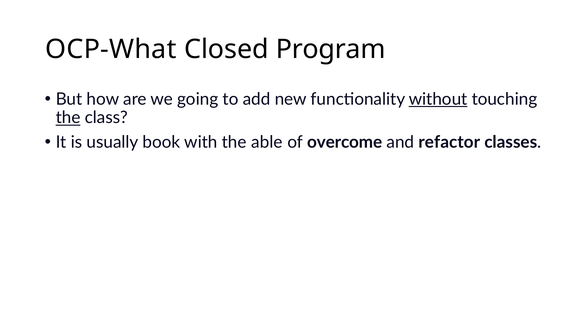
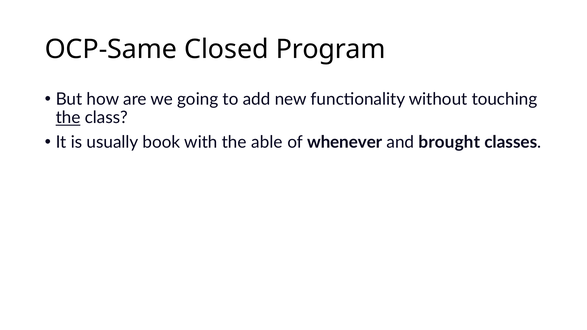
OCP-What: OCP-What -> OCP-Same (111, 49)
without underline: present -> none (438, 99)
overcome: overcome -> whenever (345, 142)
refactor: refactor -> brought (449, 142)
